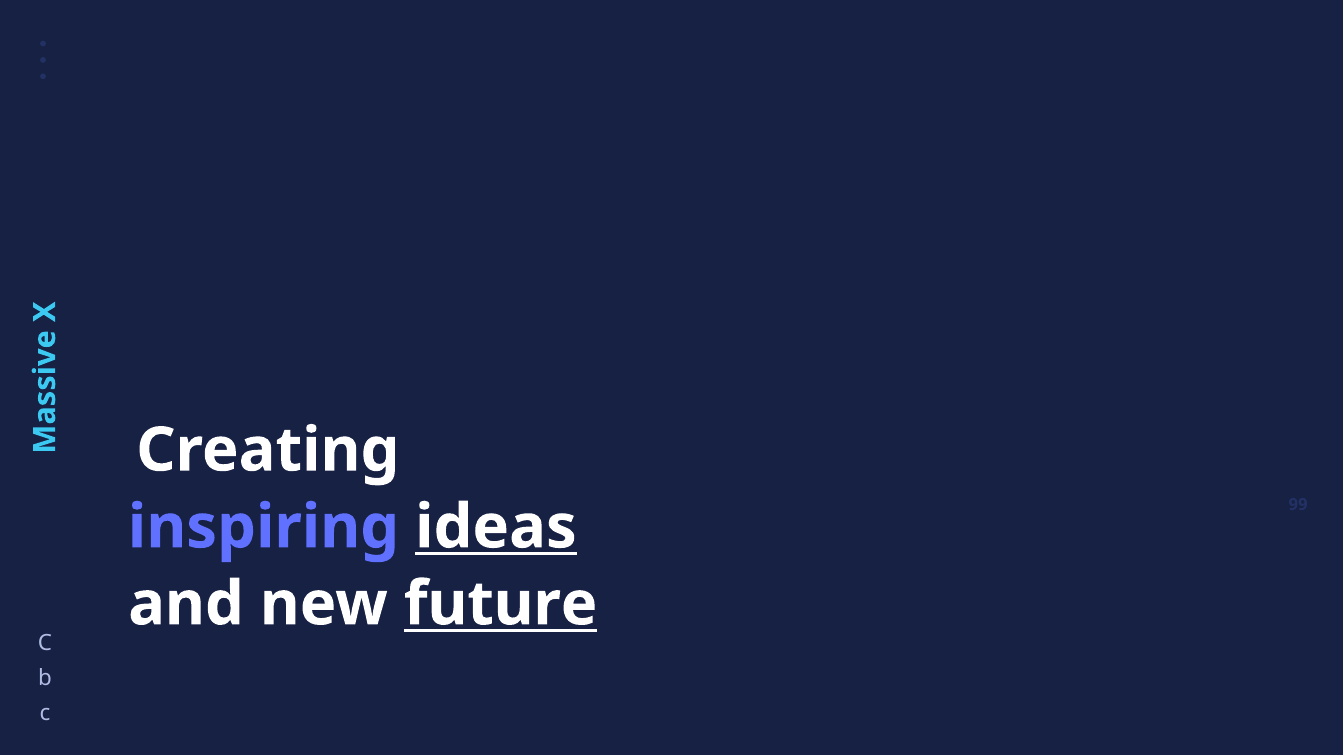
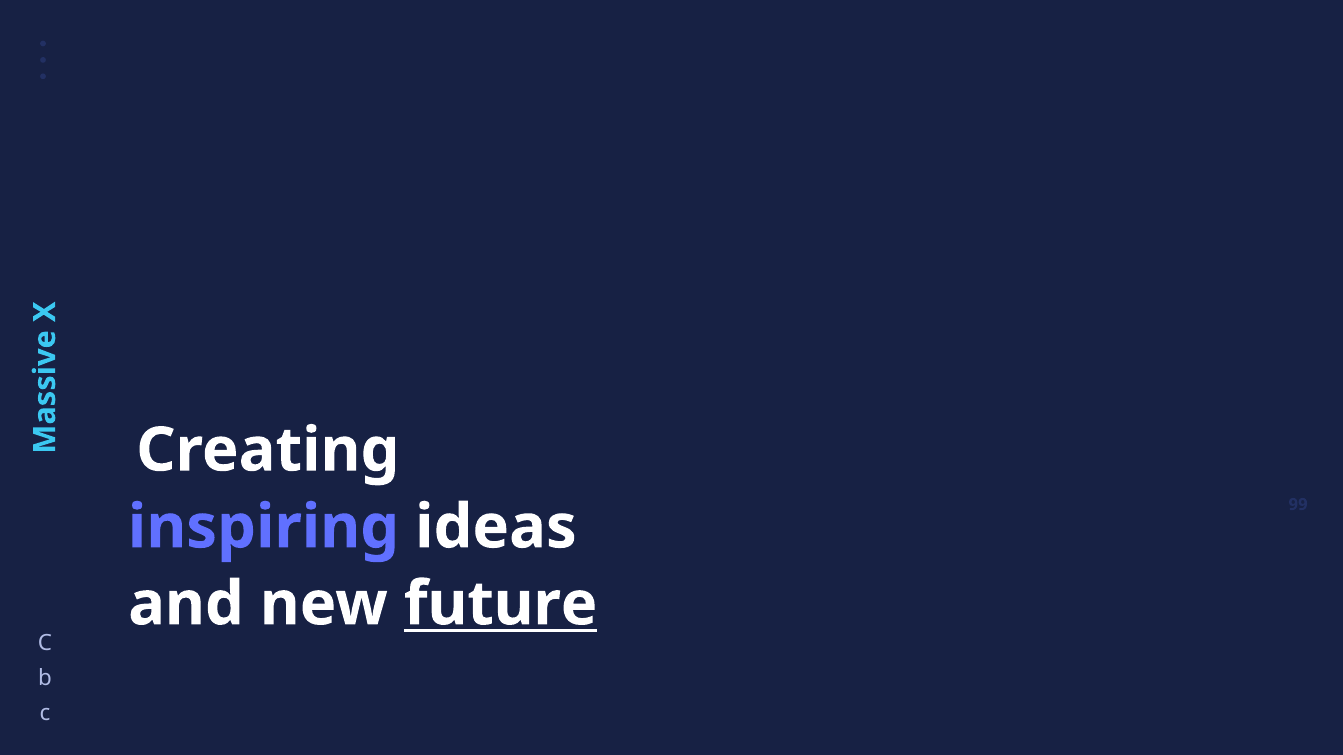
ideas underline: present -> none (496, 527)
